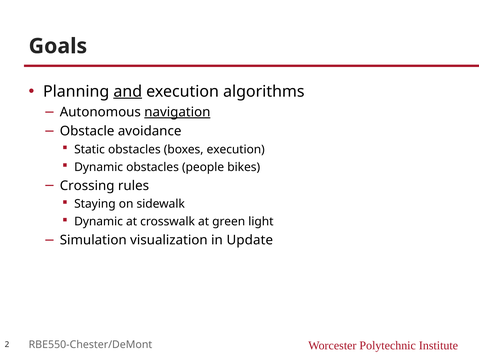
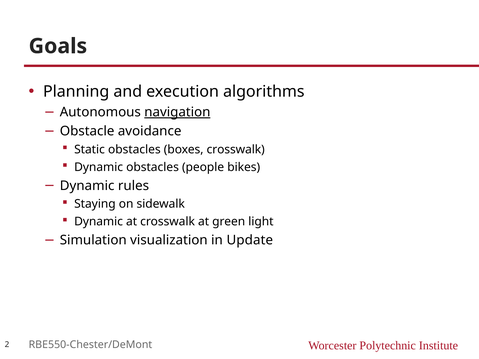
and underline: present -> none (128, 91)
boxes execution: execution -> crosswalk (236, 150)
Crossing: Crossing -> Dynamic (87, 186)
